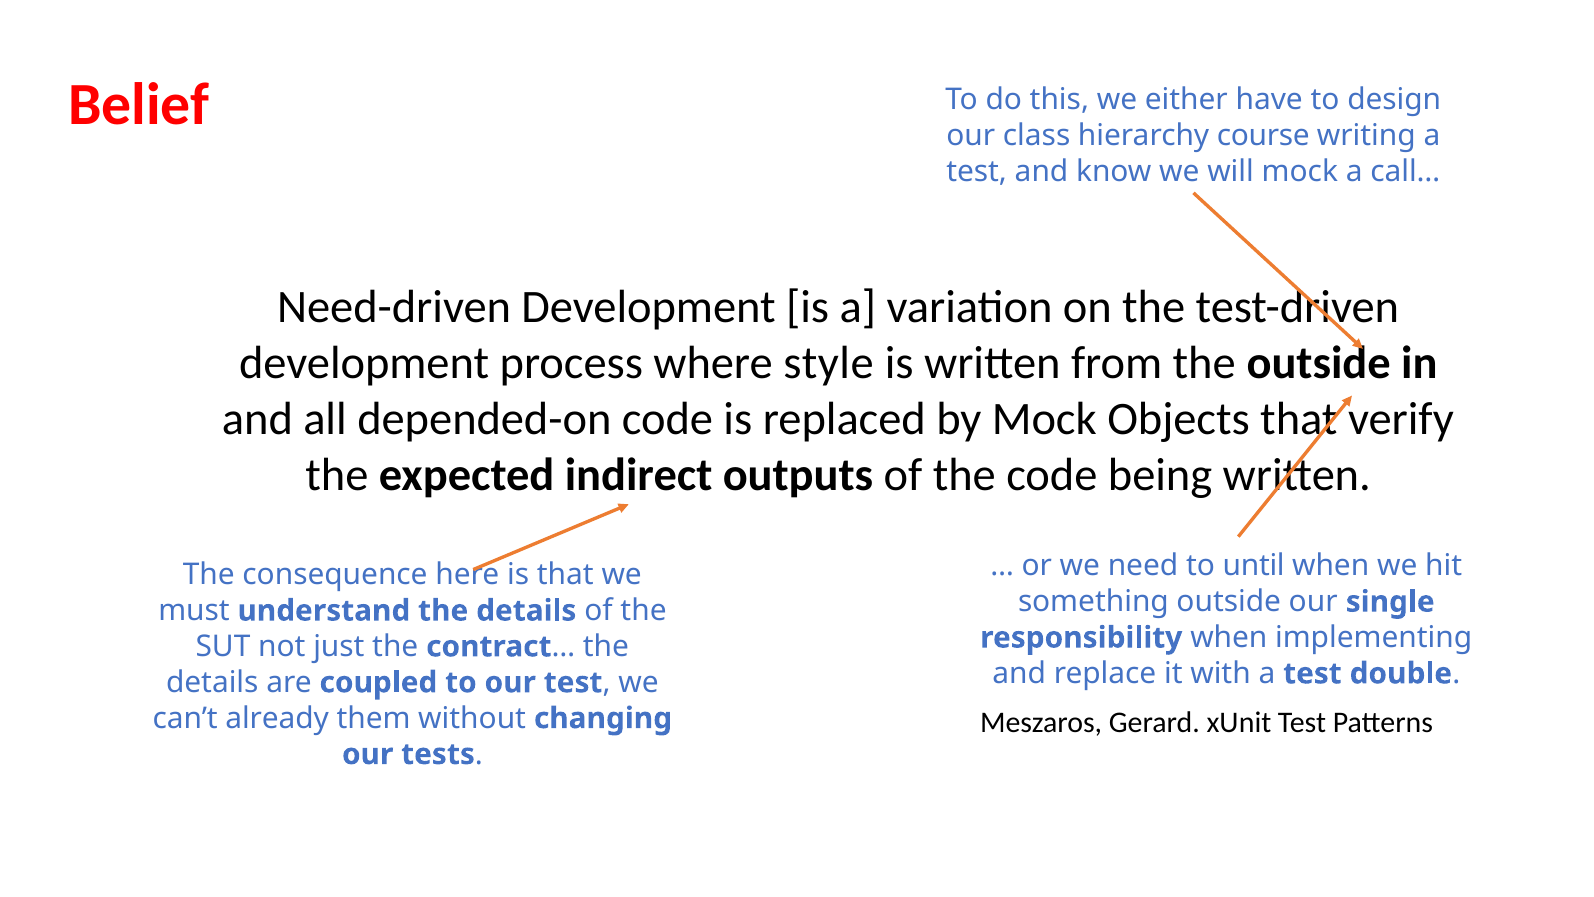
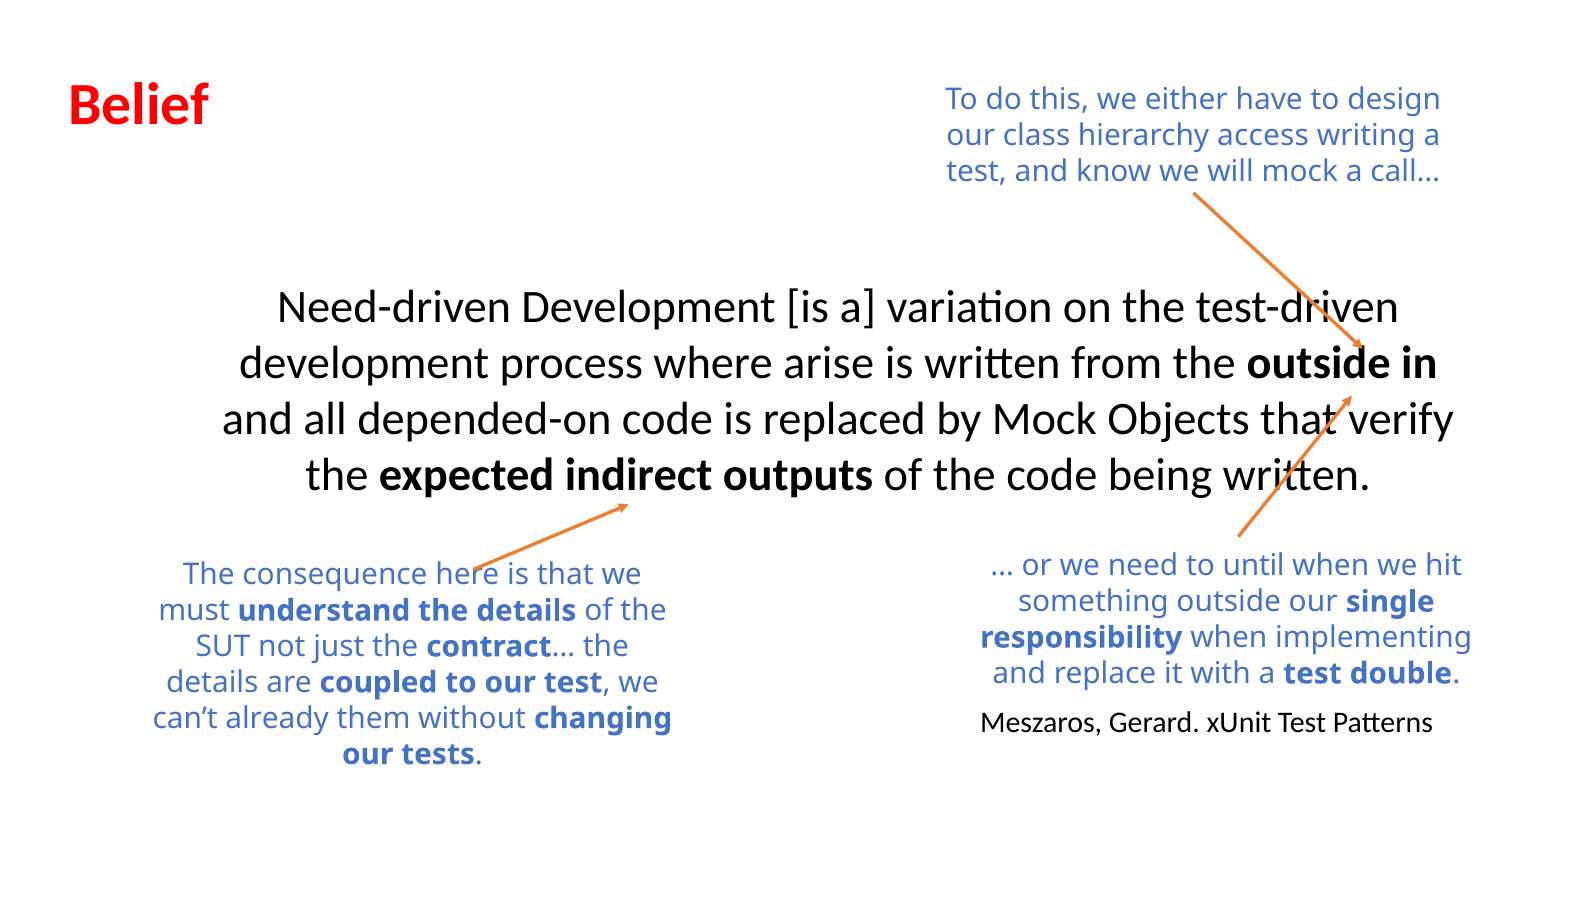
course: course -> access (1263, 135)
style: style -> arise (829, 363)
